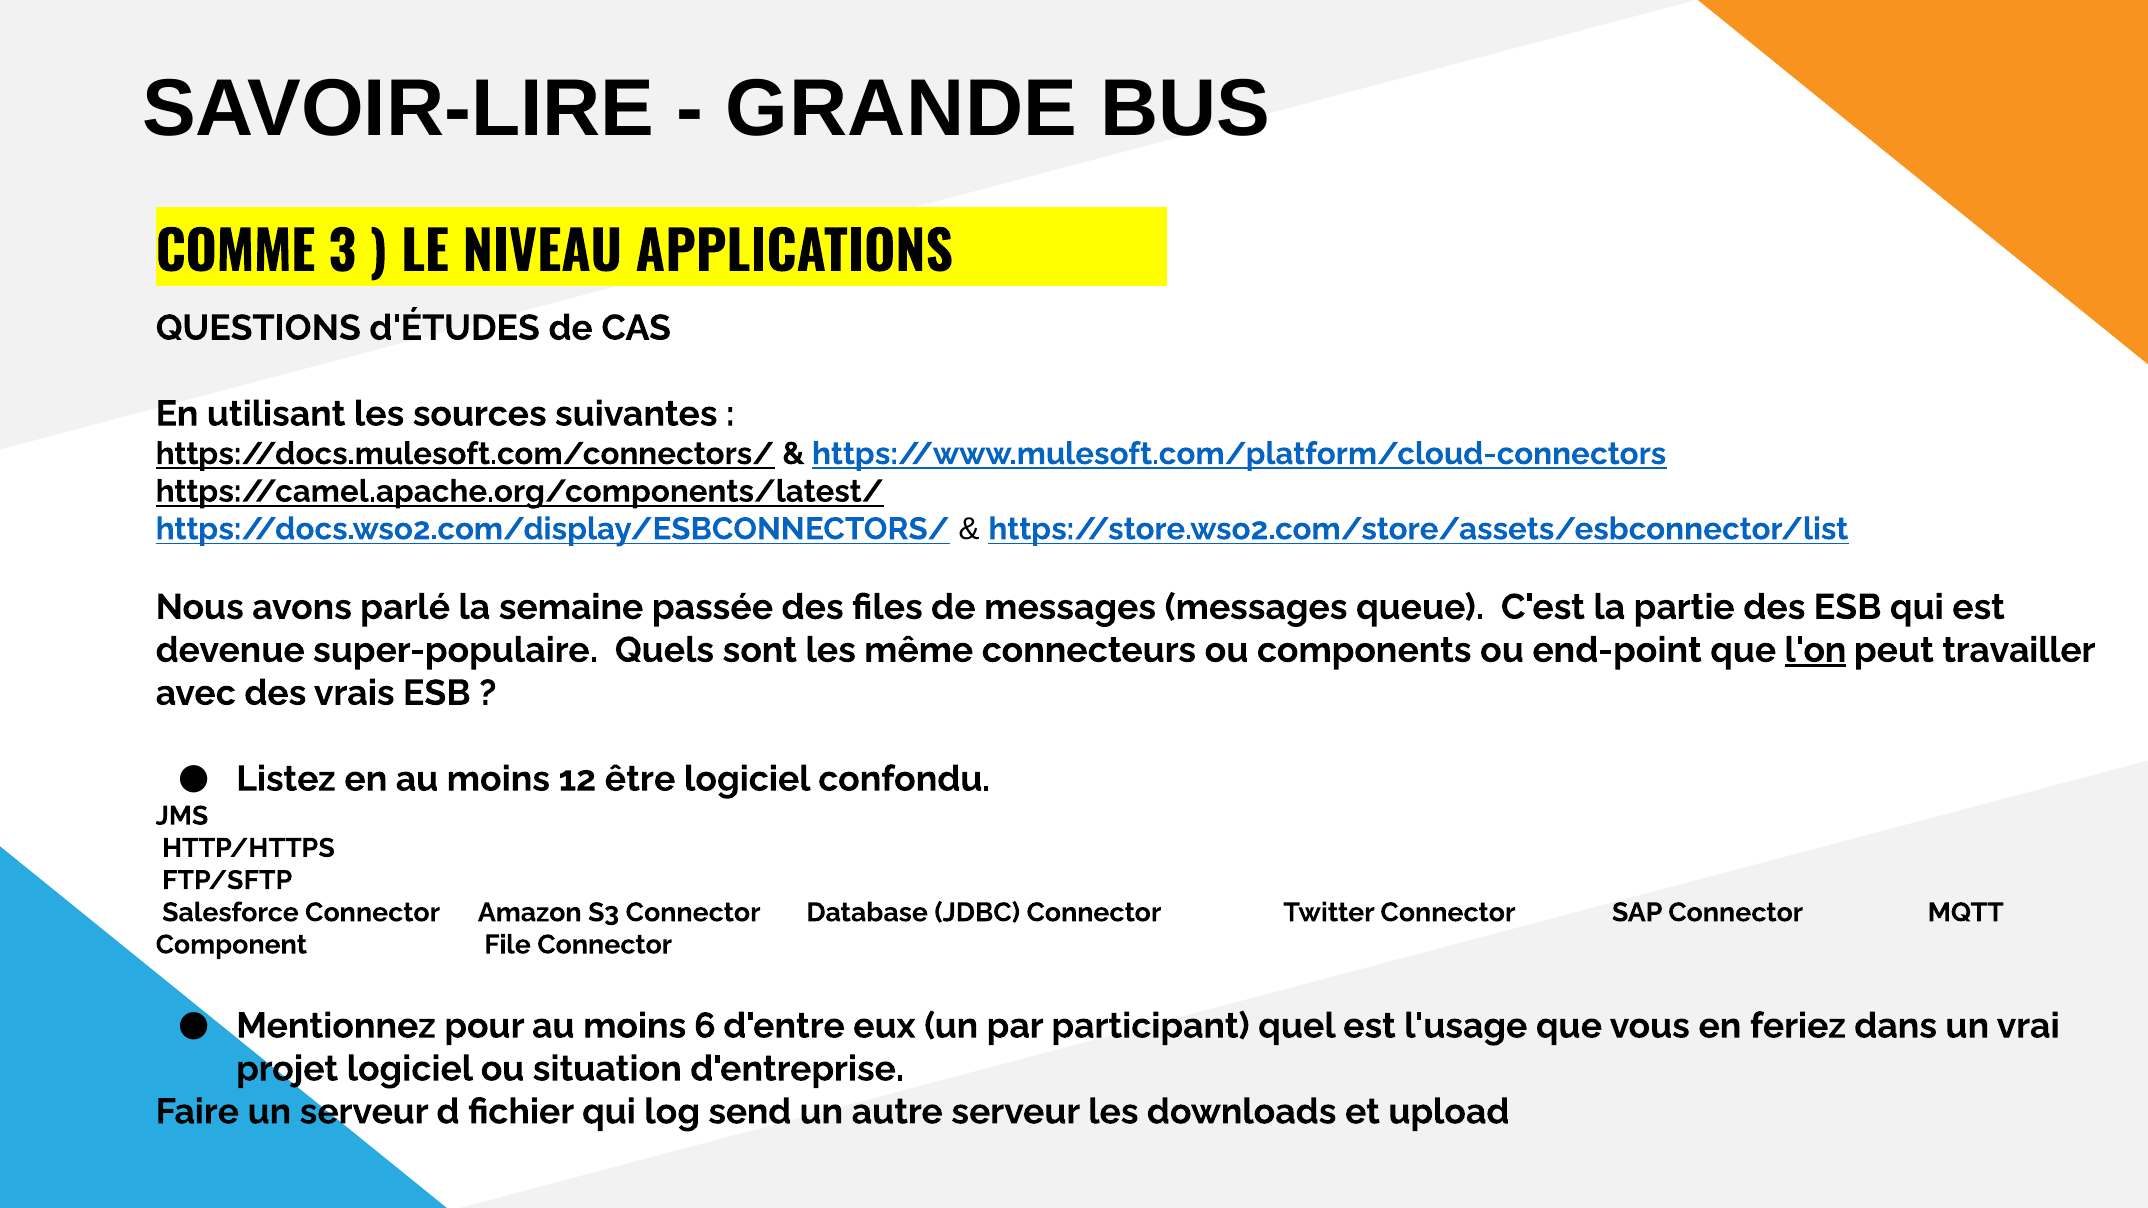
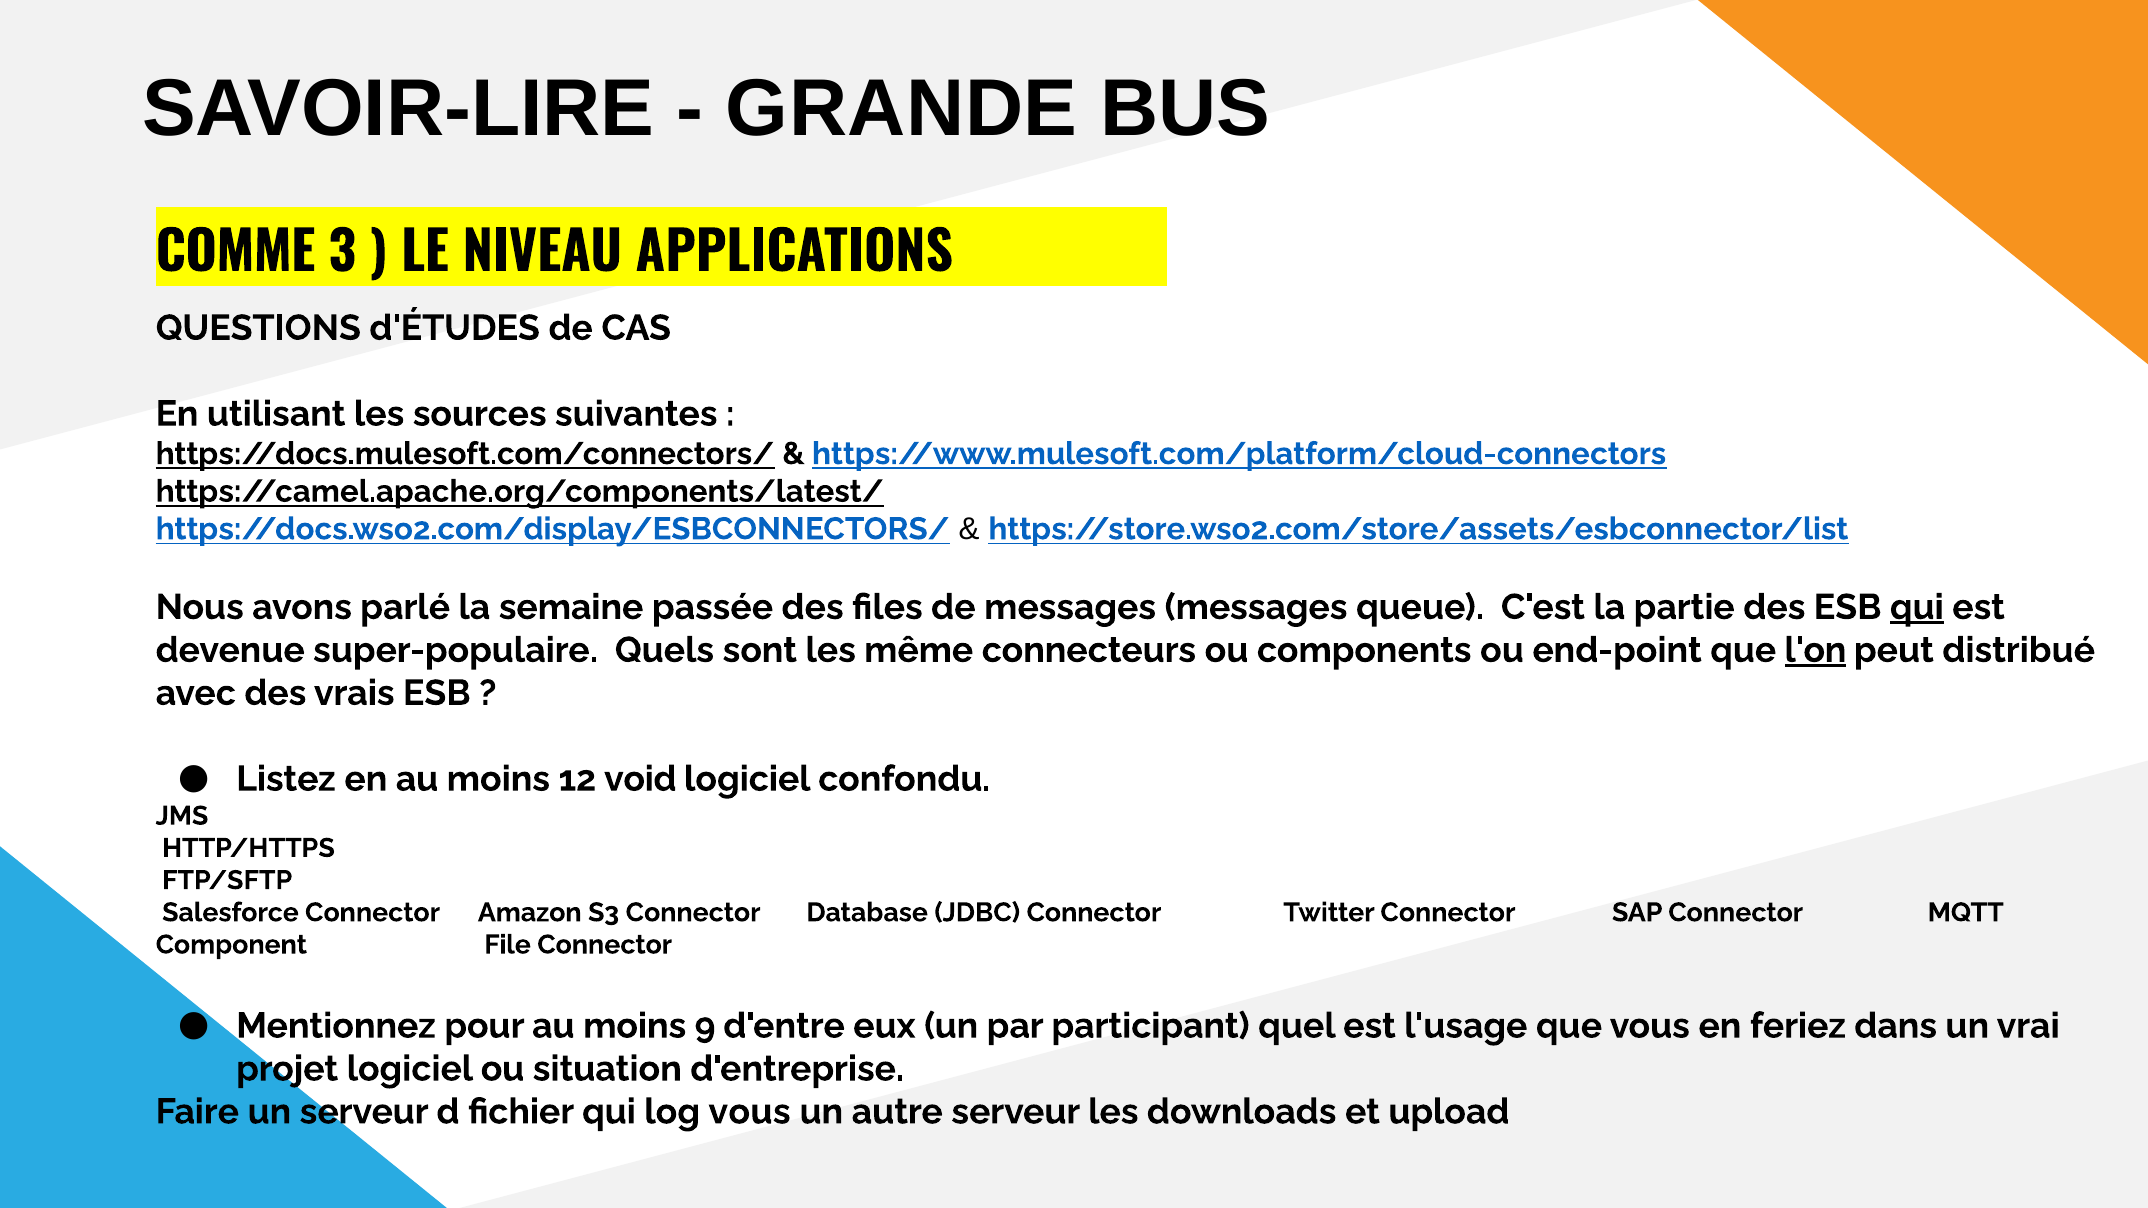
qui underline: none -> present (1917, 607)
travailler: travailler -> distribué (2019, 650)
être: être -> void (640, 779)
6: 6 -> 9 (705, 1026)
log send: send -> vous (750, 1112)
